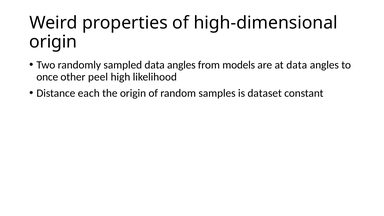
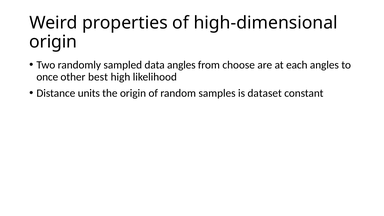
models: models -> choose (239, 65)
at data: data -> each (297, 65)
peel: peel -> best (98, 77)
each: each -> units (89, 93)
